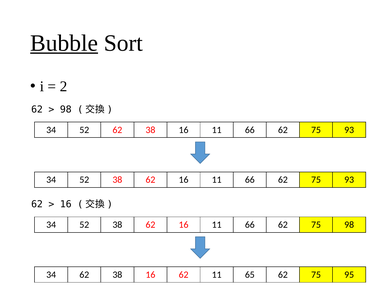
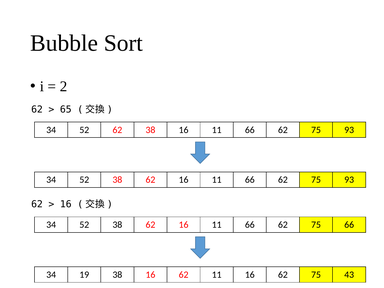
Bubble underline: present -> none (64, 43)
98: 98 -> 65 (66, 109)
75 98: 98 -> 66 (349, 225)
34 62: 62 -> 19 (84, 275)
11 65: 65 -> 16 (250, 275)
95: 95 -> 43 (349, 275)
